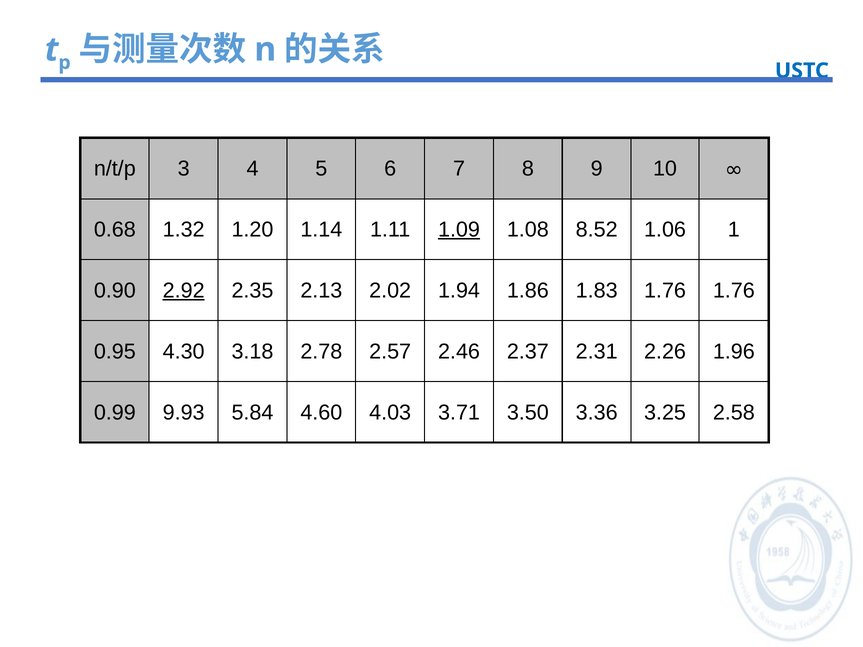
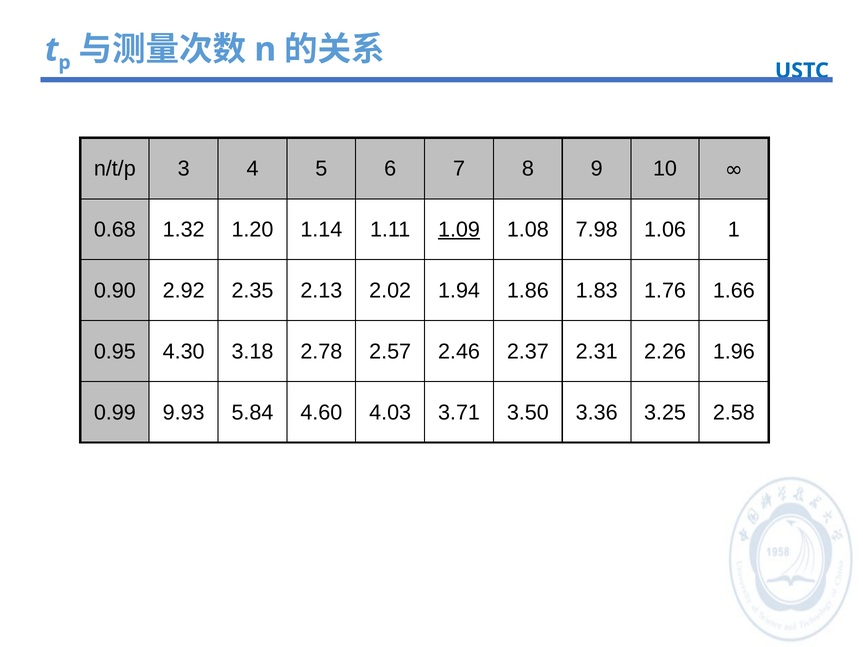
8.52: 8.52 -> 7.98 (597, 230)
2.92 underline: present -> none (184, 291)
1.76 1.76: 1.76 -> 1.66 (734, 291)
